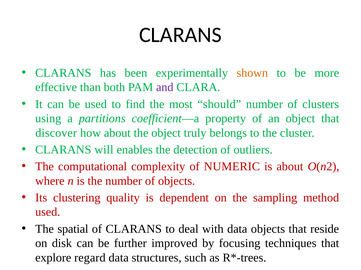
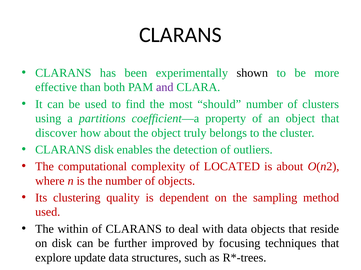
shown colour: orange -> black (252, 73)
CLARANS will: will -> disk (104, 150)
NUMERIC: NUMERIC -> LOCATED (232, 167)
spatial: spatial -> within (73, 229)
regard: regard -> update (90, 258)
